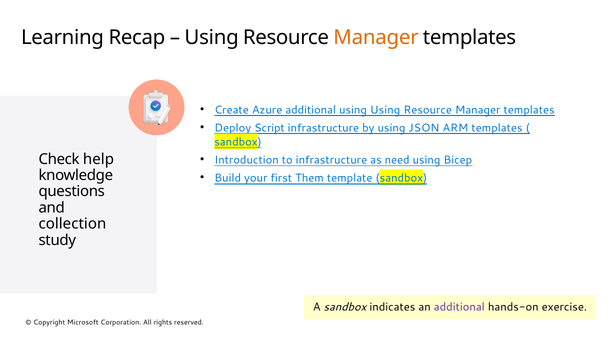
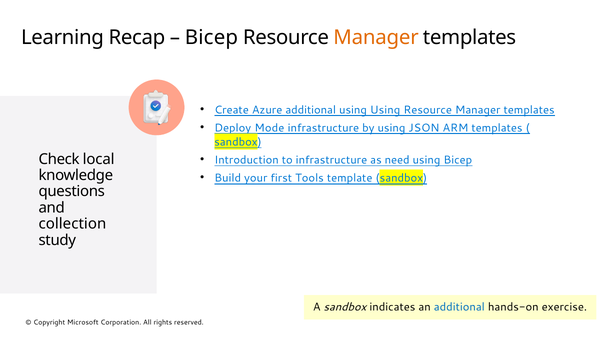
Using: Using -> Bicep (211, 37)
Script: Script -> Mode (269, 128)
help: help -> local (99, 159)
Them: Them -> Tools (309, 178)
additional colour: purple -> blue (459, 307)
